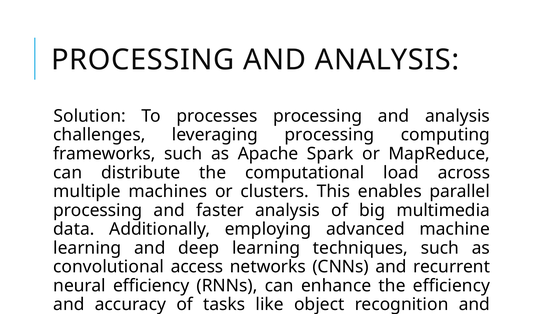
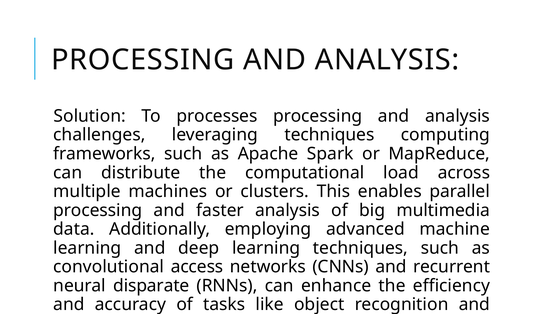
leveraging processing: processing -> techniques (329, 135)
neural efficiency: efficiency -> disparate (151, 286)
